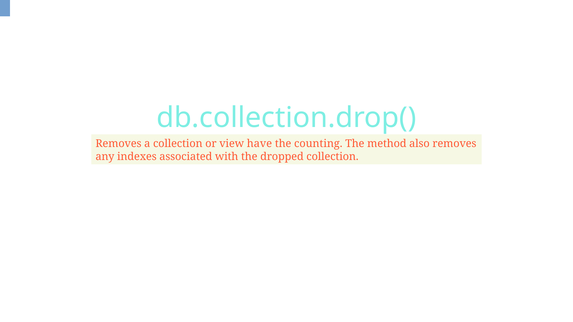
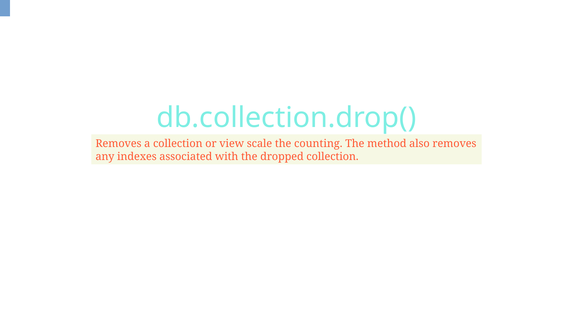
have: have -> scale (260, 144)
